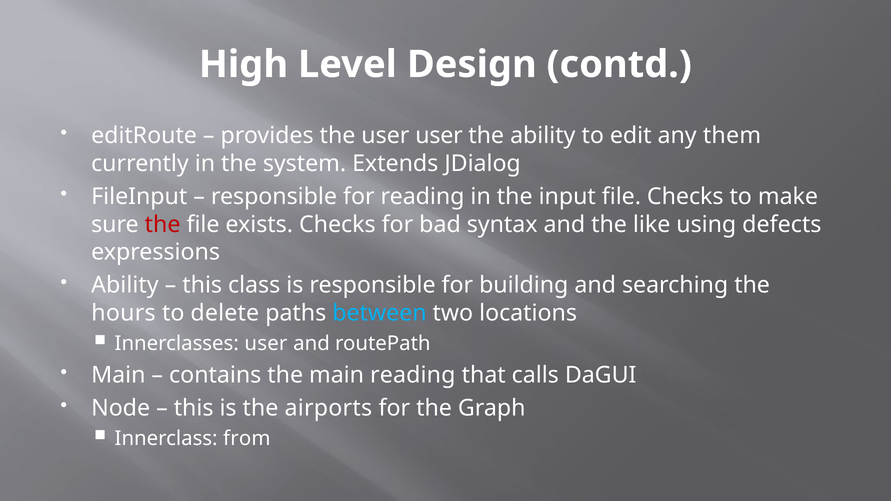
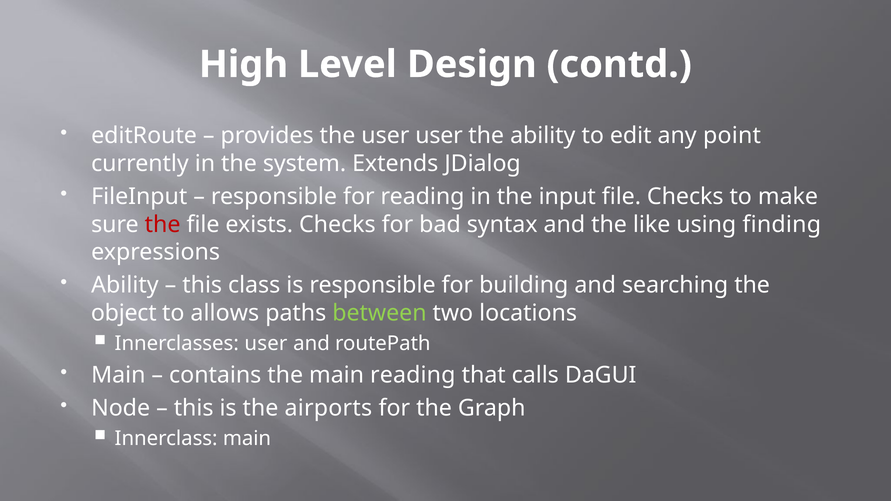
them: them -> point (732, 136)
defects: defects -> finding (782, 224)
hours: hours -> object (124, 313)
delete: delete -> allows (225, 313)
between colour: light blue -> light green (379, 313)
Innerclass from: from -> main (247, 439)
